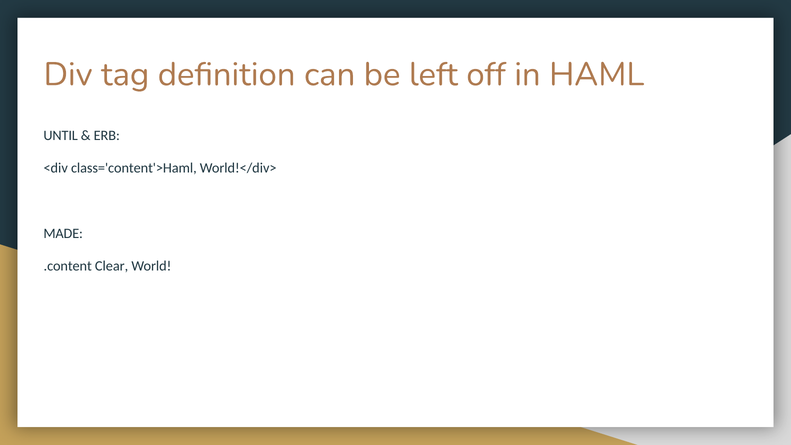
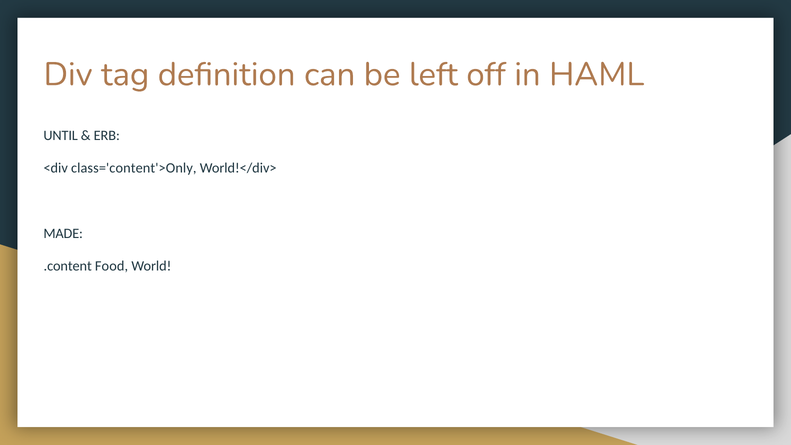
class='content'>Haml: class='content'>Haml -> class='content'>Only (134, 168)
Clear: Clear -> Food (112, 266)
